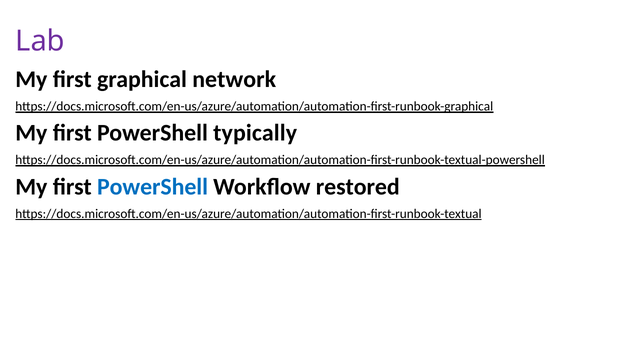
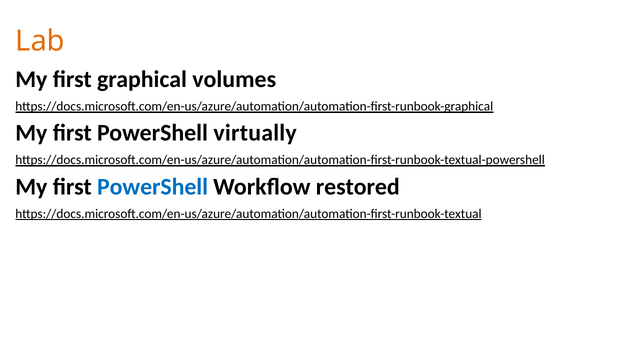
Lab colour: purple -> orange (40, 41)
network: network -> volumes (234, 79)
typically: typically -> virtually (255, 133)
